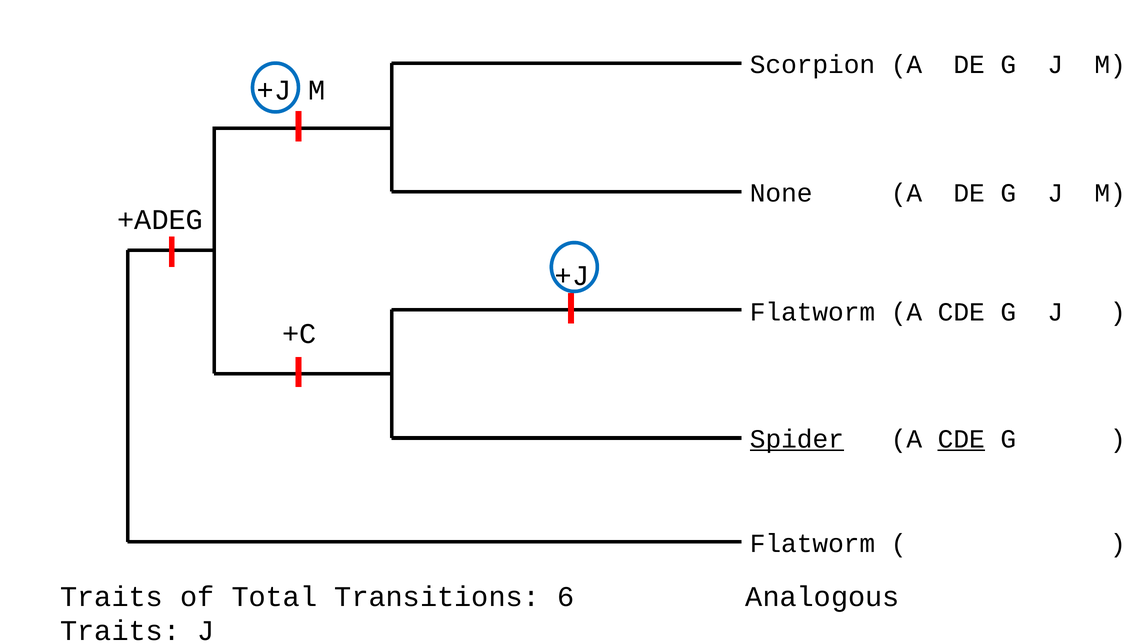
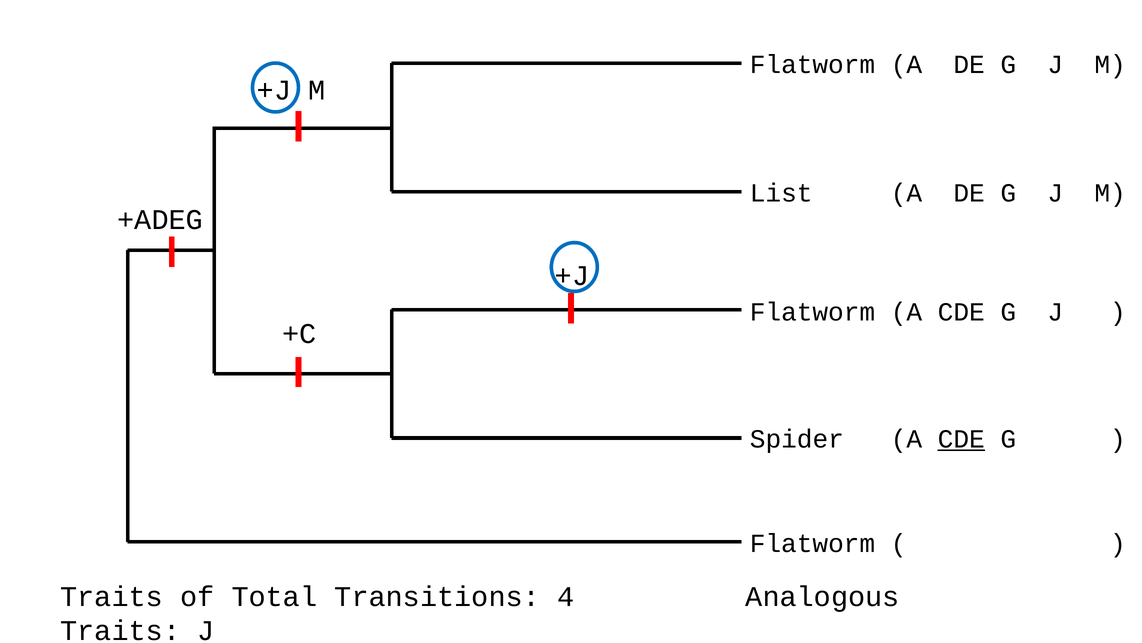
Scorpion: Scorpion -> Flatworm (812, 65)
None: None -> List (781, 193)
Spider underline: present -> none (797, 439)
6: 6 -> 4 (566, 596)
